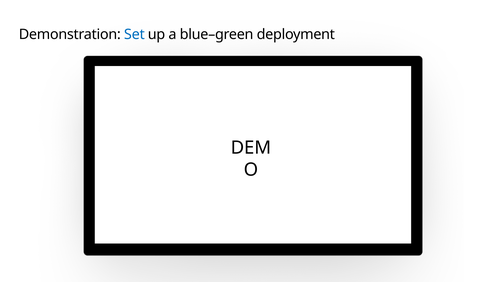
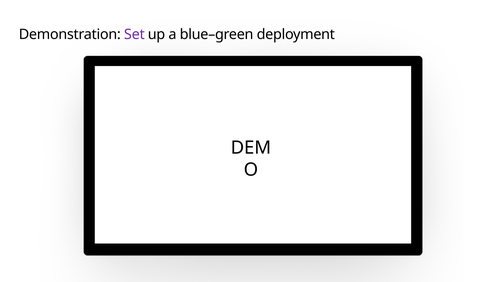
Set colour: blue -> purple (134, 34)
